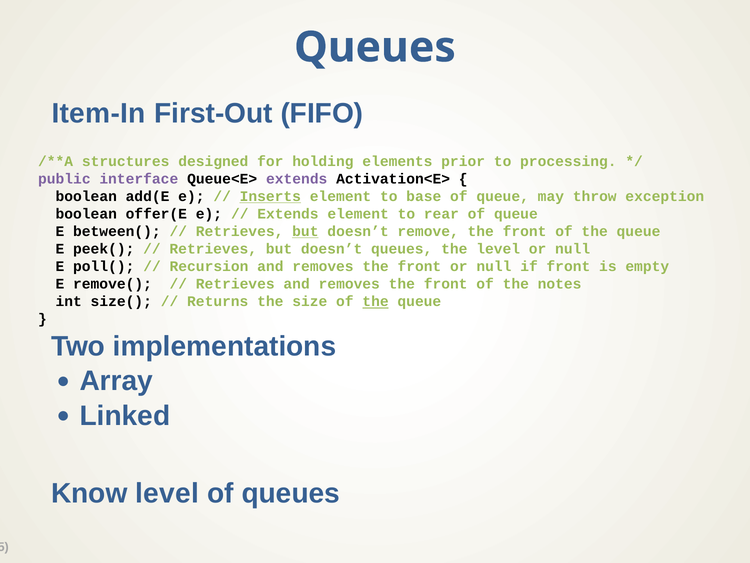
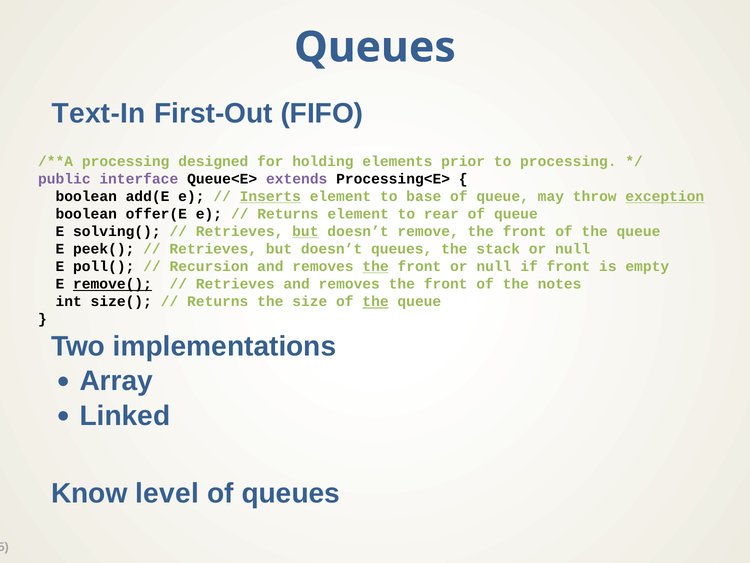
Item-In: Item-In -> Text-In (99, 113)
structures: structures -> processing (126, 161)
Activation<E>: Activation<E> -> Processing<E> (393, 179)
exception underline: none -> present (665, 196)
Extends: Extends -> Returns (288, 214)
between(: between( -> solving( (117, 231)
the level: level -> stack (498, 249)
the underline: none -> present (376, 266)
remove( underline: none -> present (113, 284)
